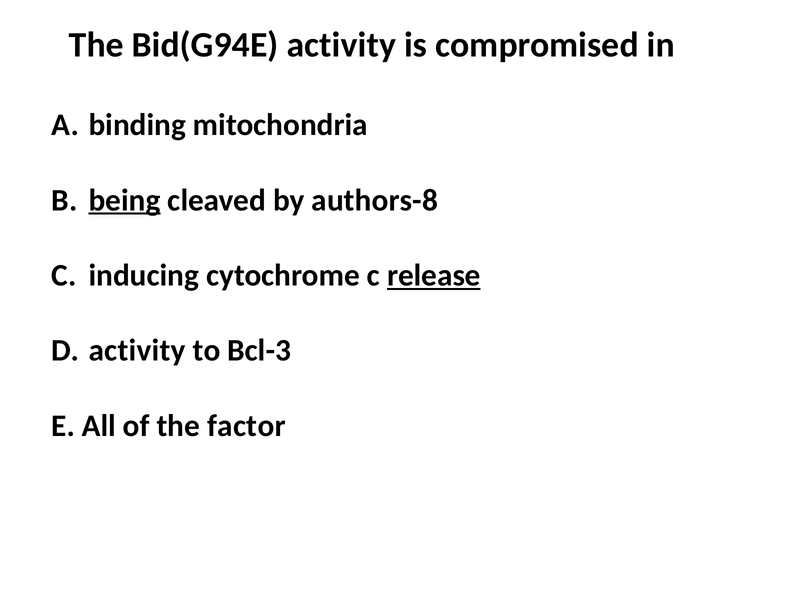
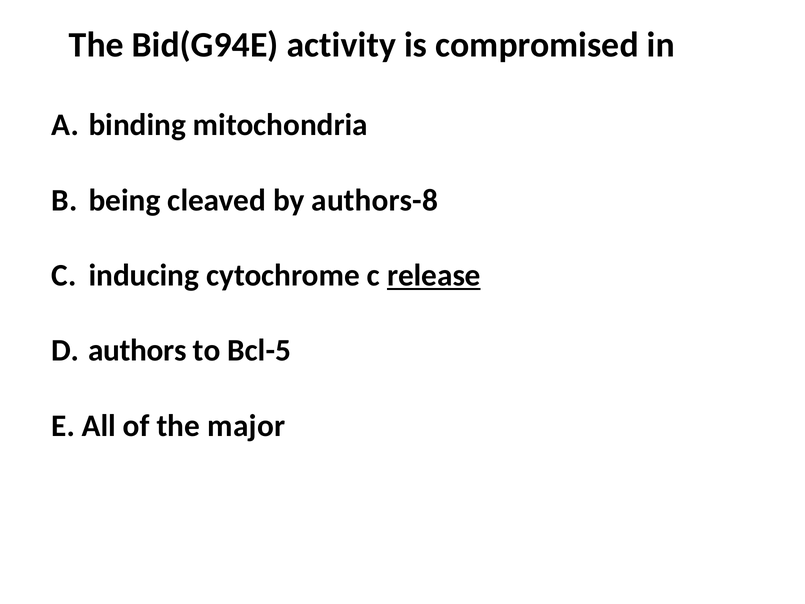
being underline: present -> none (125, 200)
activity: activity -> authors (137, 350)
Bcl-3: Bcl-3 -> Bcl-5 (259, 350)
factor: factor -> major (247, 426)
